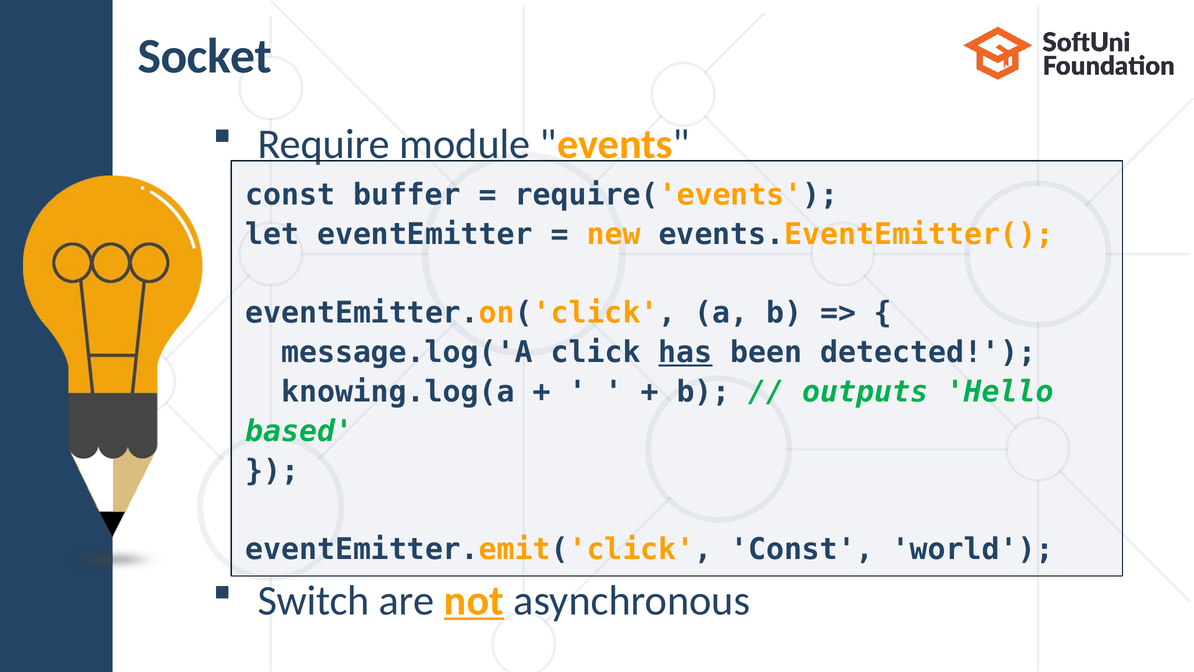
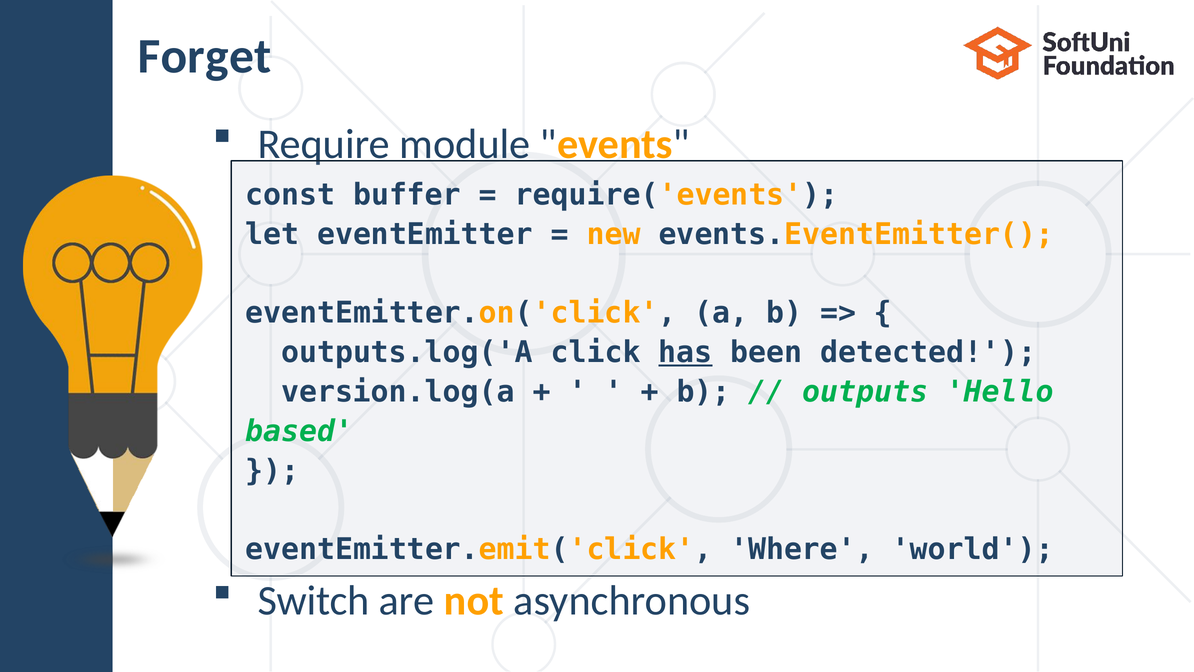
Socket: Socket -> Forget (205, 57)
message.log('A: message.log('A -> outputs.log('A (407, 352)
knowing.log(a: knowing.log(a -> version.log(a (398, 392)
eventEmitter.emit('click Const: Const -> Where (802, 549)
not underline: present -> none (474, 600)
